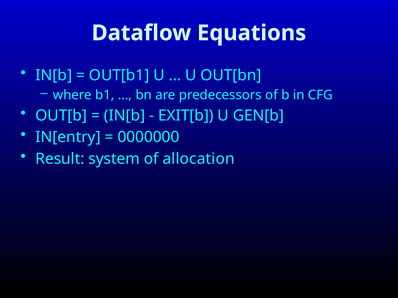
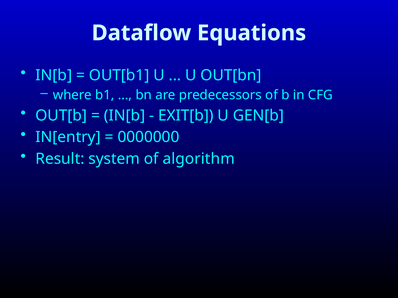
allocation: allocation -> algorithm (199, 159)
